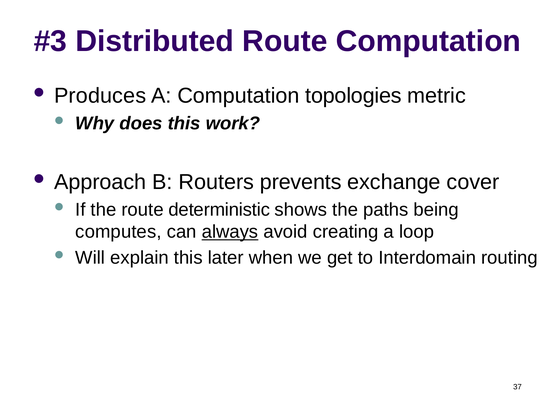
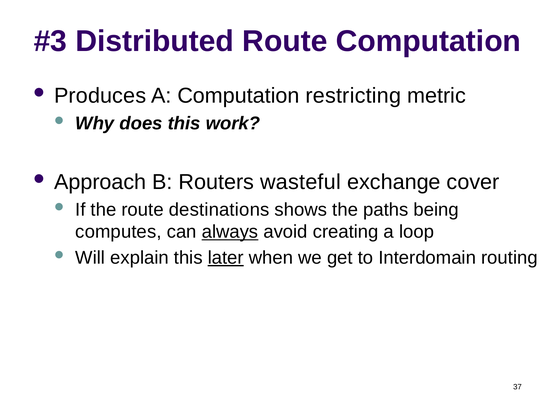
topologies: topologies -> restricting (353, 96)
prevents: prevents -> wasteful (300, 182)
deterministic: deterministic -> destinations (219, 210)
later underline: none -> present (226, 258)
